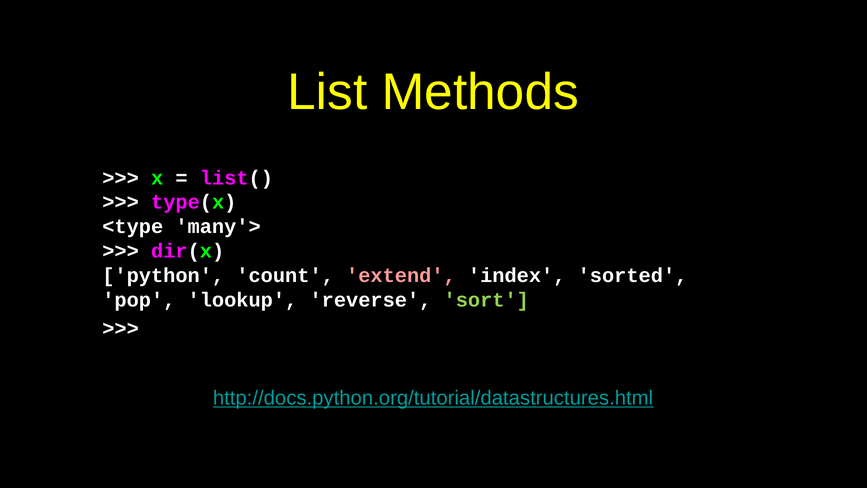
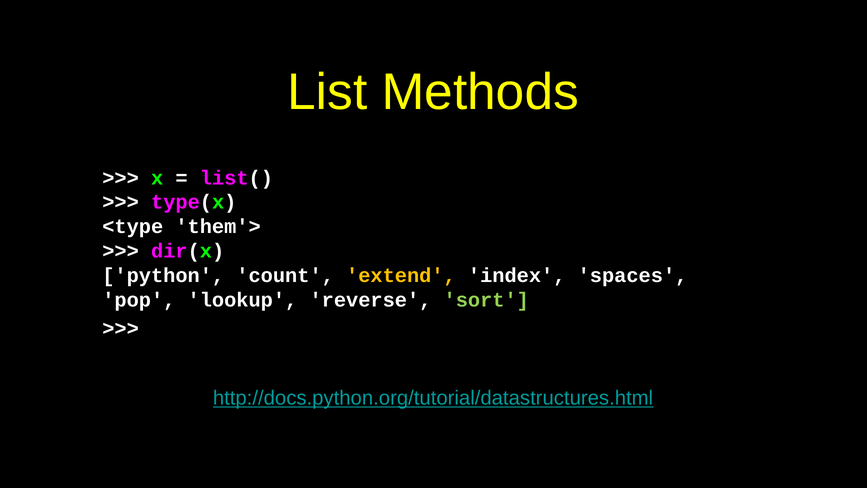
many'>: many'> -> them'> (218, 227)
extend colour: pink -> yellow (401, 275)
sorted: sorted -> spaces (633, 275)
